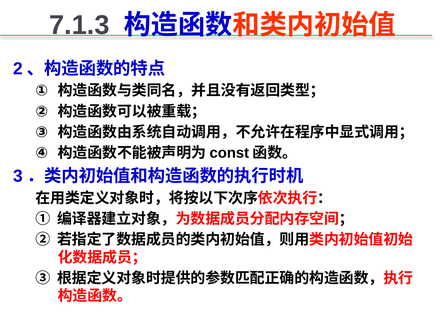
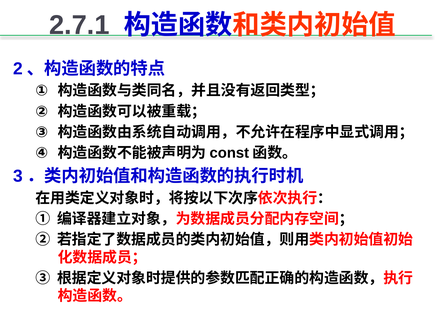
7.1.3: 7.1.3 -> 2.7.1 (79, 25)
